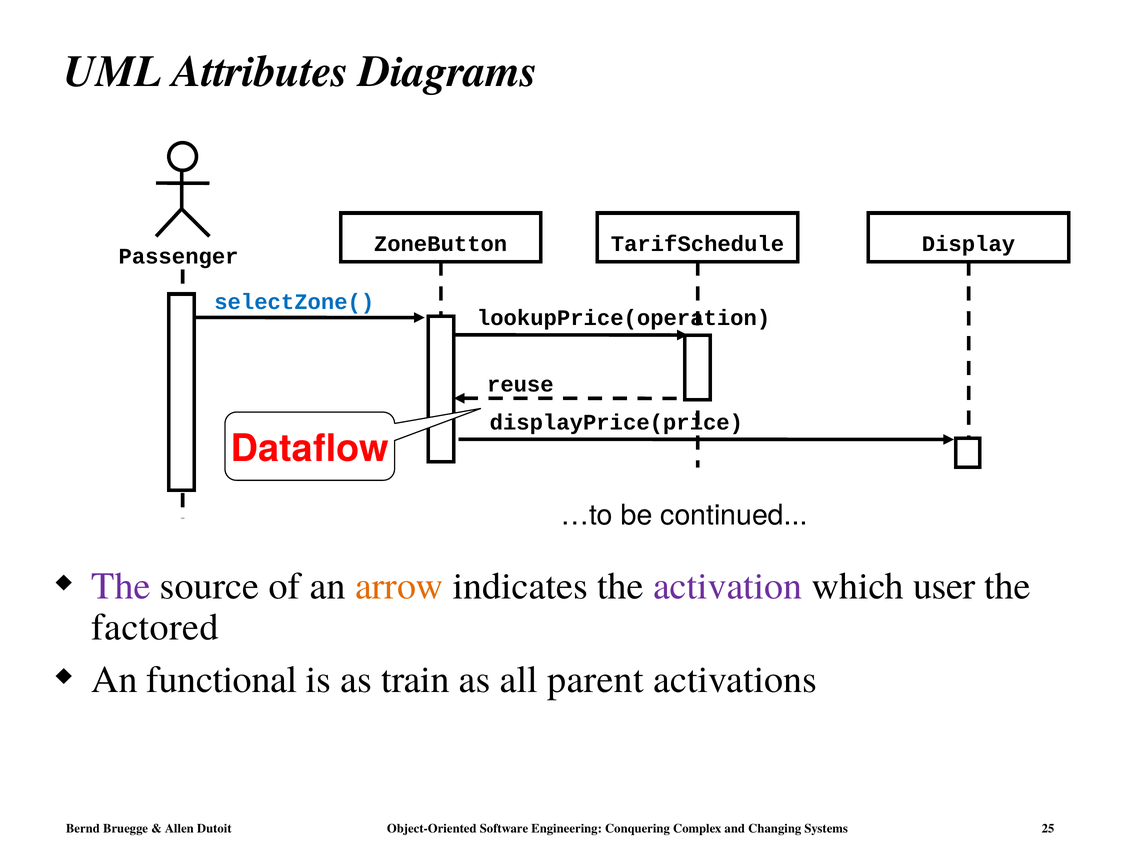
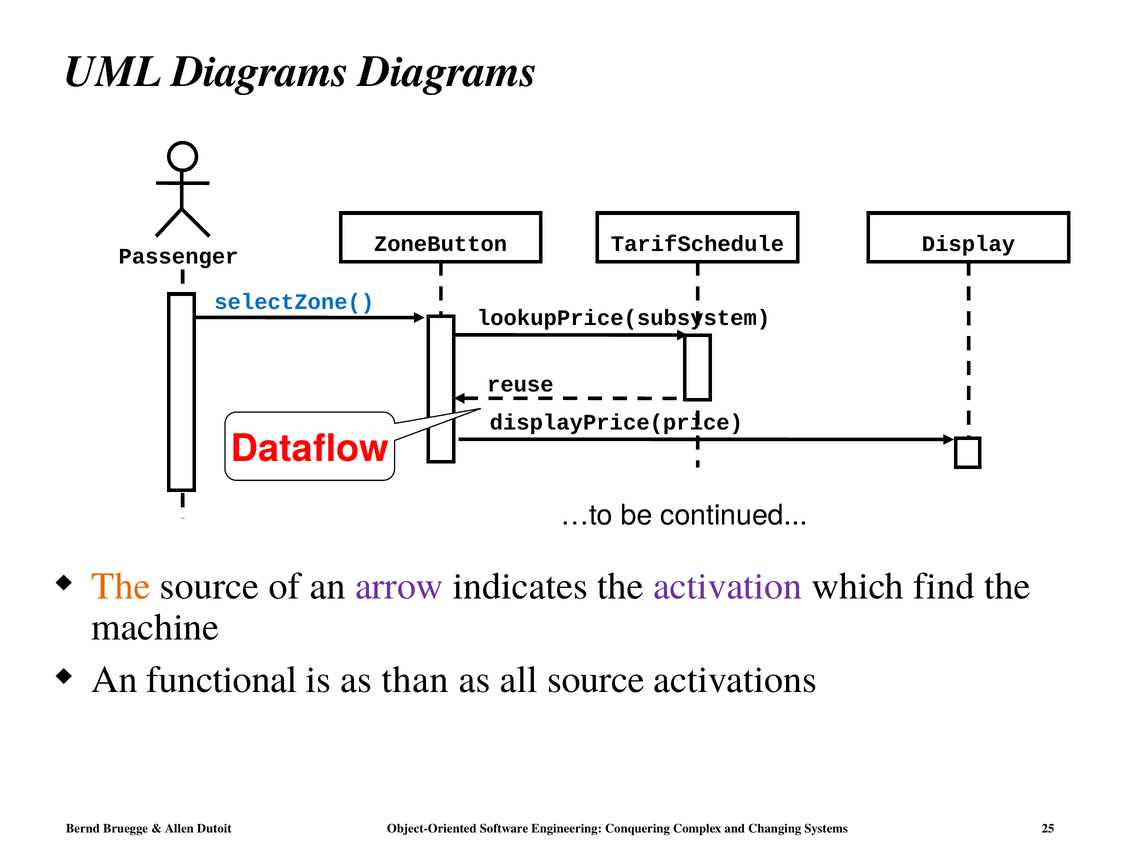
UML Attributes: Attributes -> Diagrams (261, 71)
lookupPrice(operation: lookupPrice(operation -> lookupPrice(subsystem (624, 318)
The colour: purple -> orange (121, 586)
arrow colour: orange -> purple (399, 586)
user: user -> find (944, 586)
factored: factored -> machine (155, 627)
train: train -> than (415, 679)
all parent: parent -> source (596, 679)
